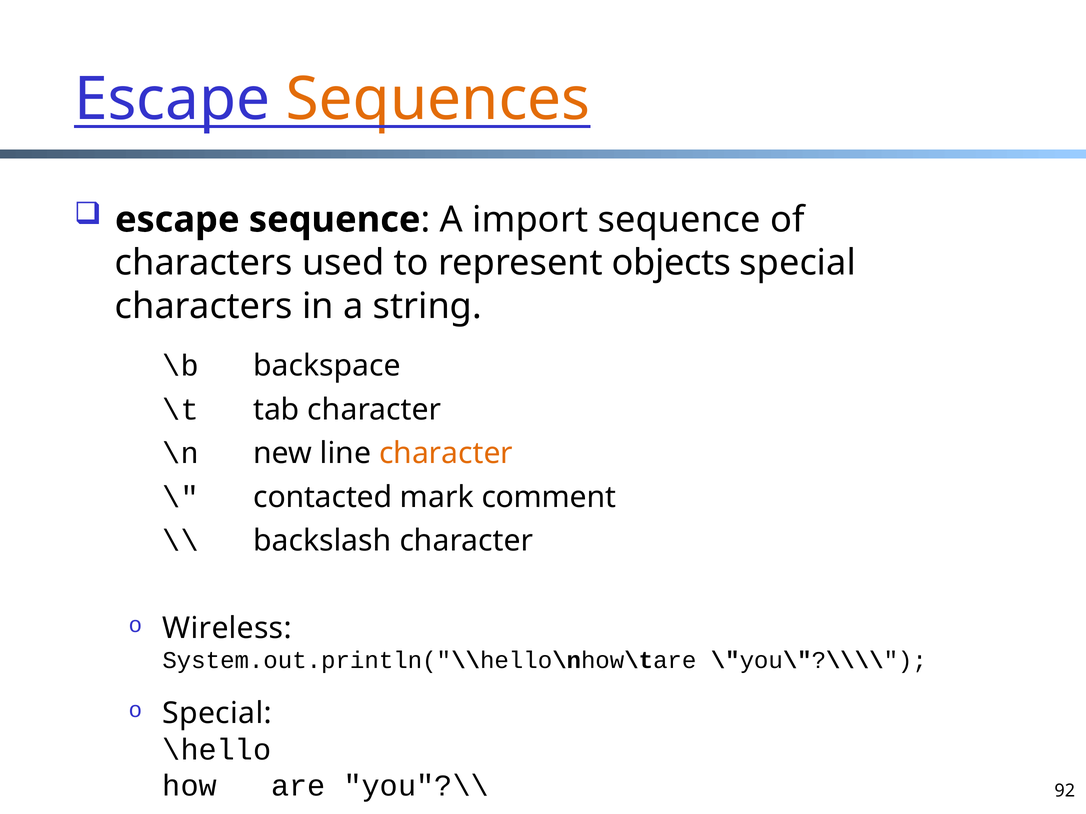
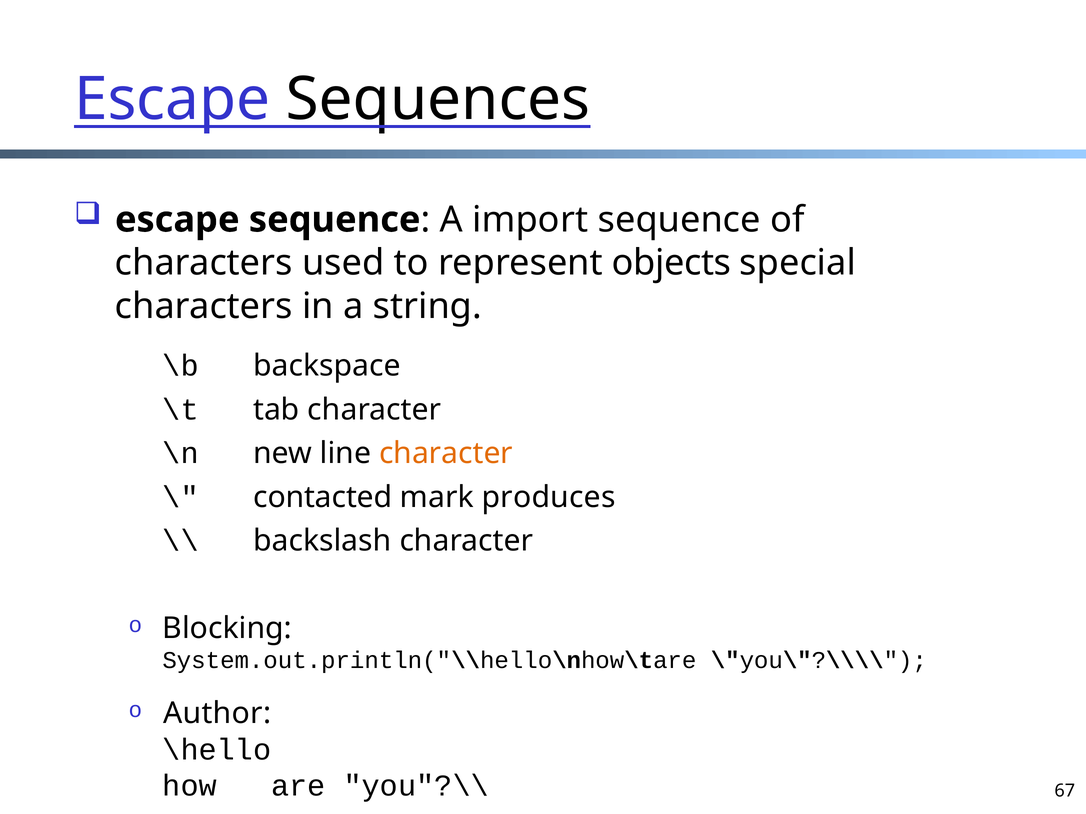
Sequences colour: orange -> black (438, 99)
comment: comment -> produces (549, 497)
Wireless: Wireless -> Blocking (227, 629)
Special: Special -> Author (217, 714)
92: 92 -> 67 (1065, 791)
